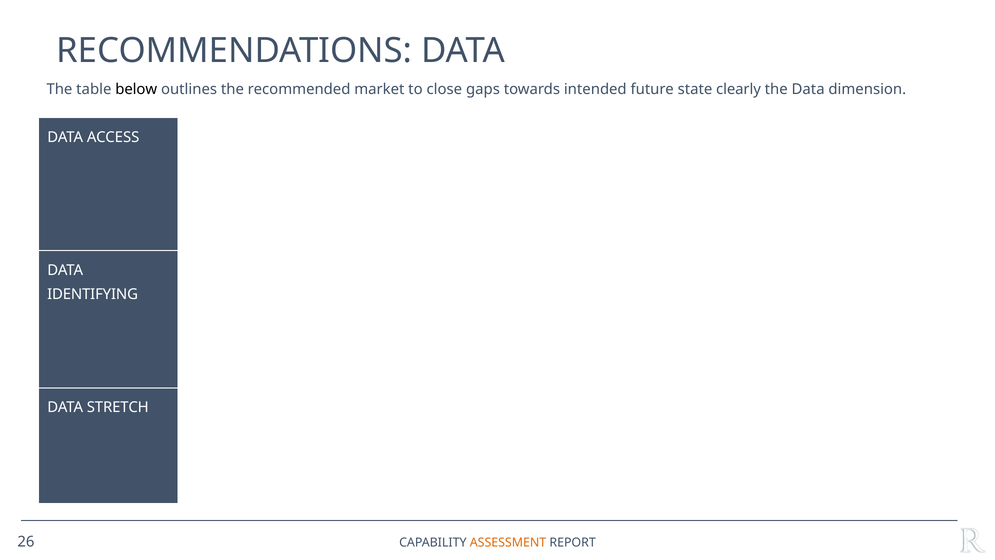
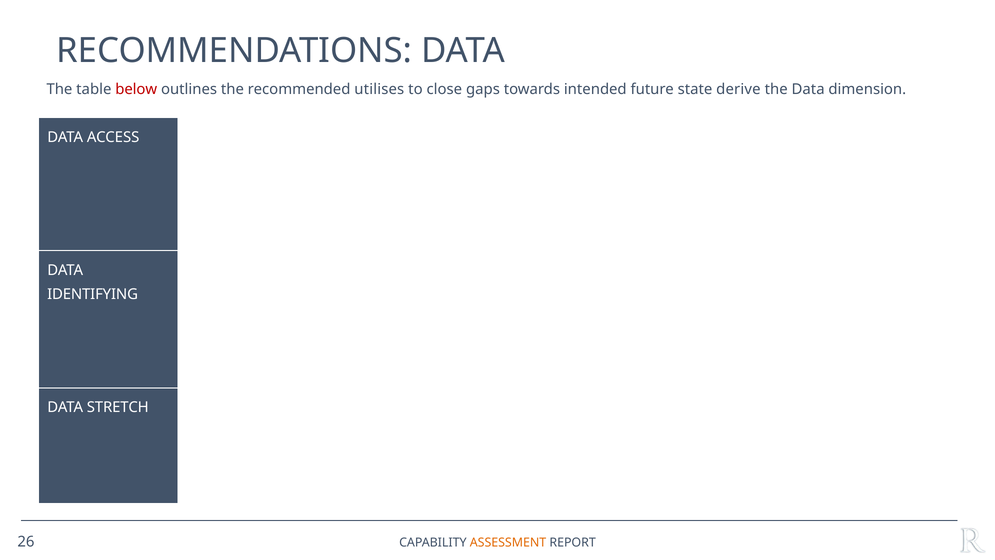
below colour: black -> red (136, 89)
market: market -> utilises (379, 89)
clearly: clearly -> derive (738, 89)
